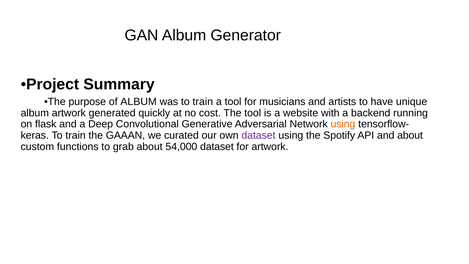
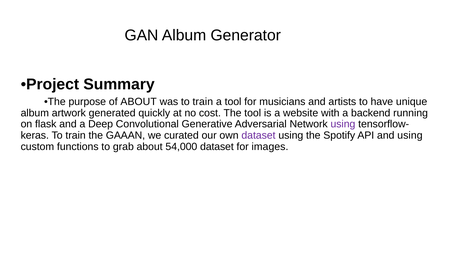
of ALBUM: ALBUM -> ABOUT (139, 102)
using colour: orange -> purple (343, 124)
and about: about -> using (410, 135)
for artwork: artwork -> images (270, 147)
